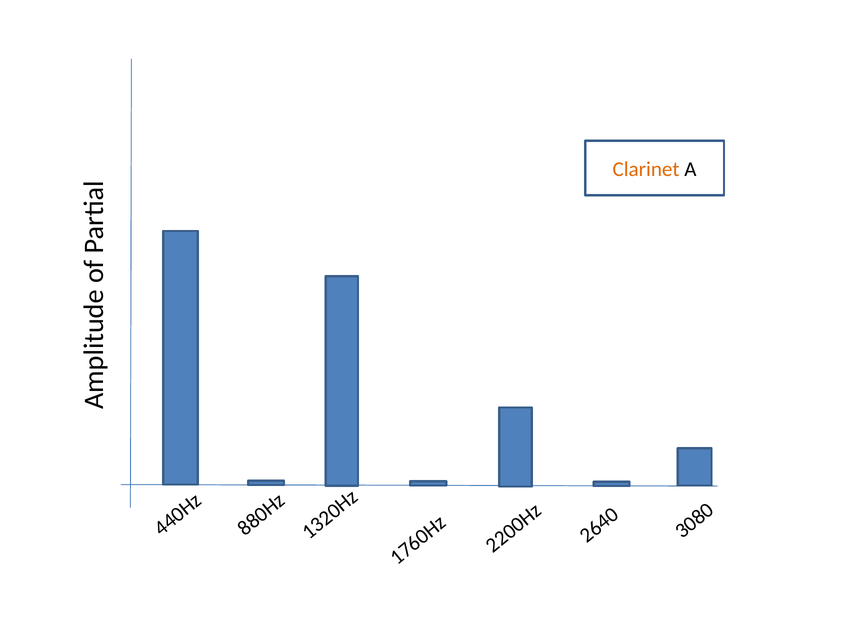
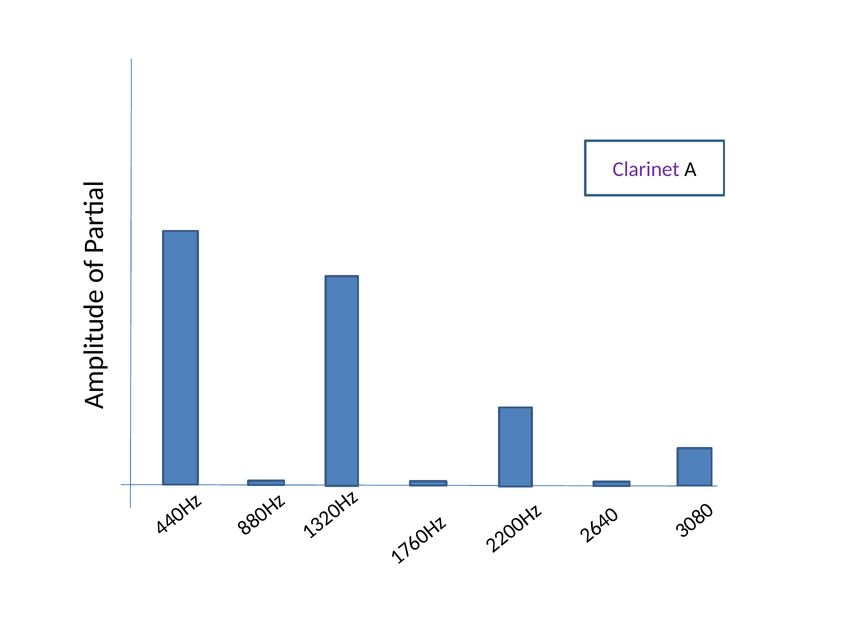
Clarinet colour: orange -> purple (646, 170)
